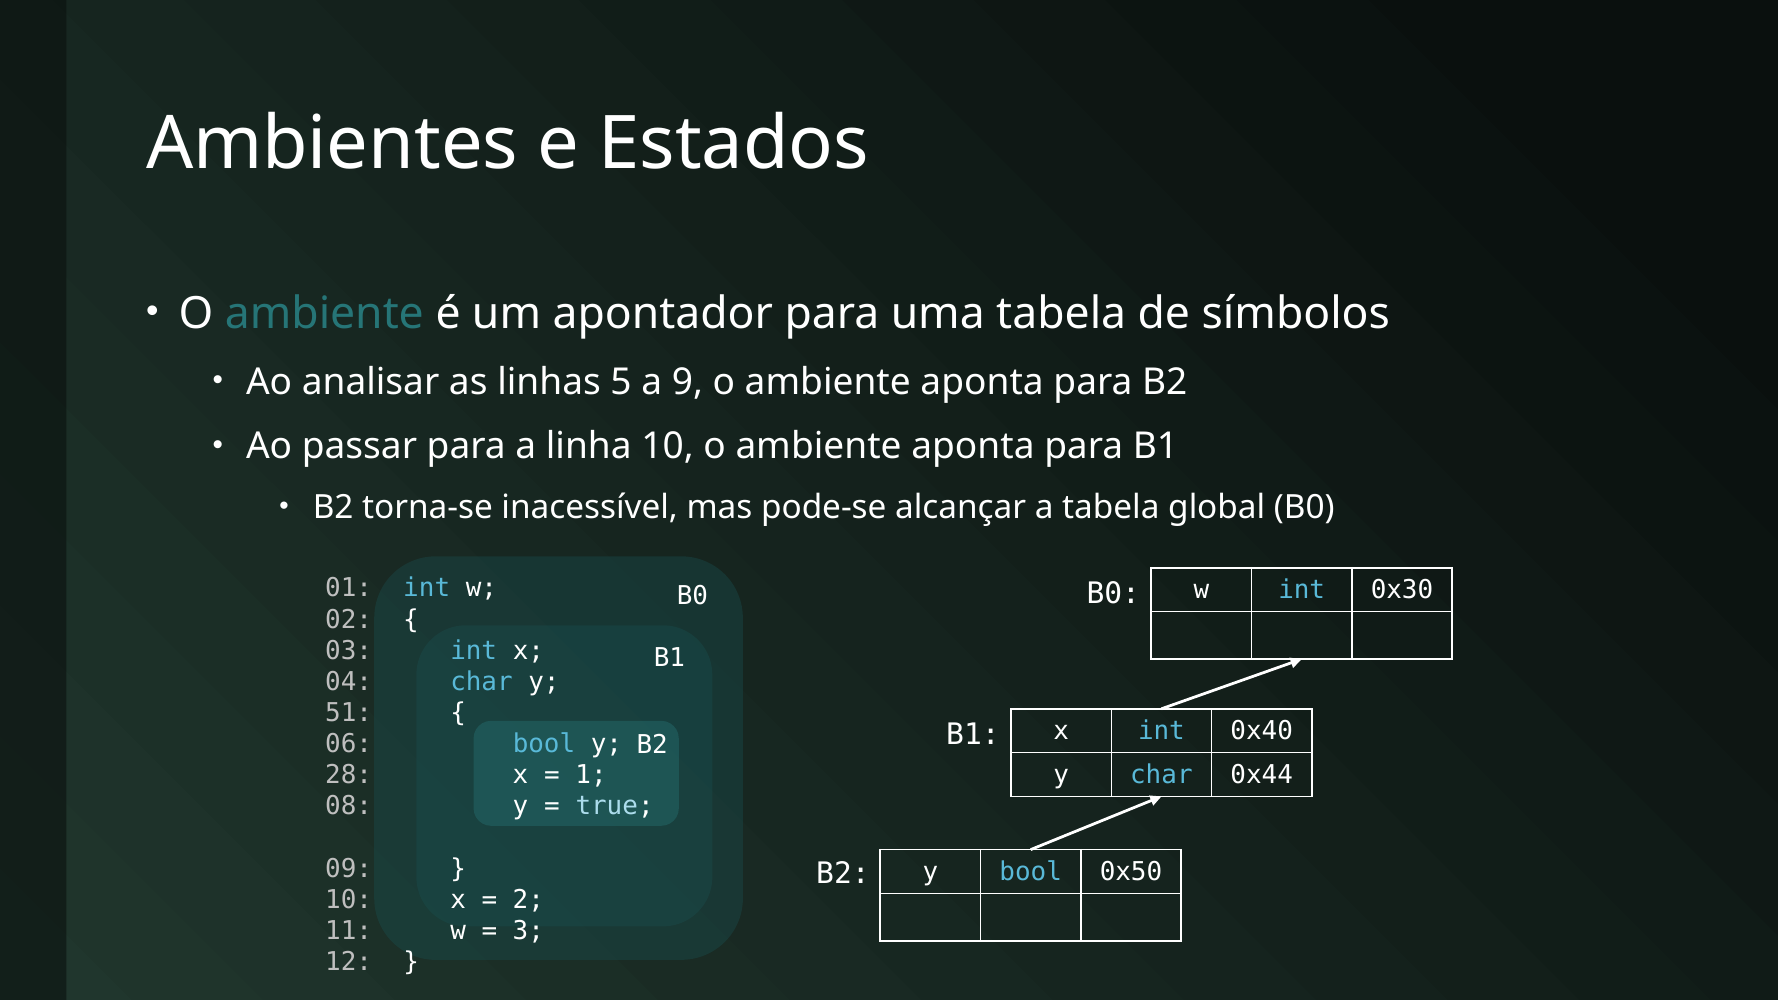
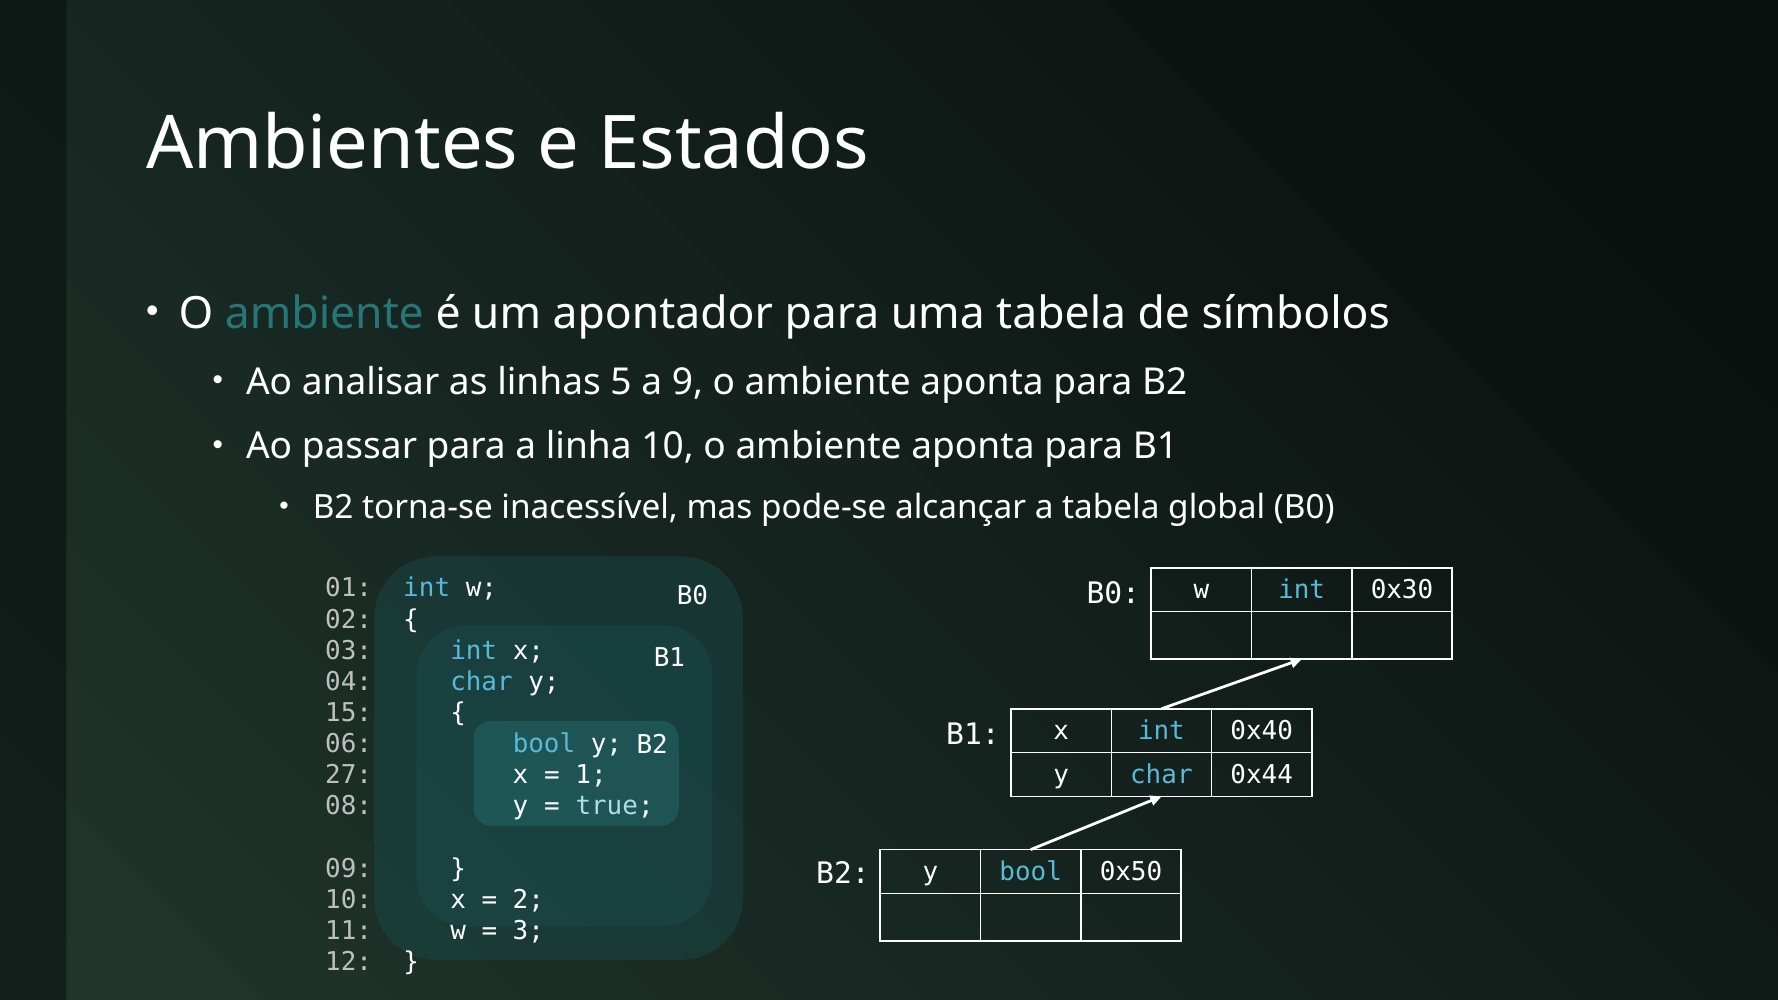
51: 51 -> 15 (349, 713)
28: 28 -> 27 (349, 775)
